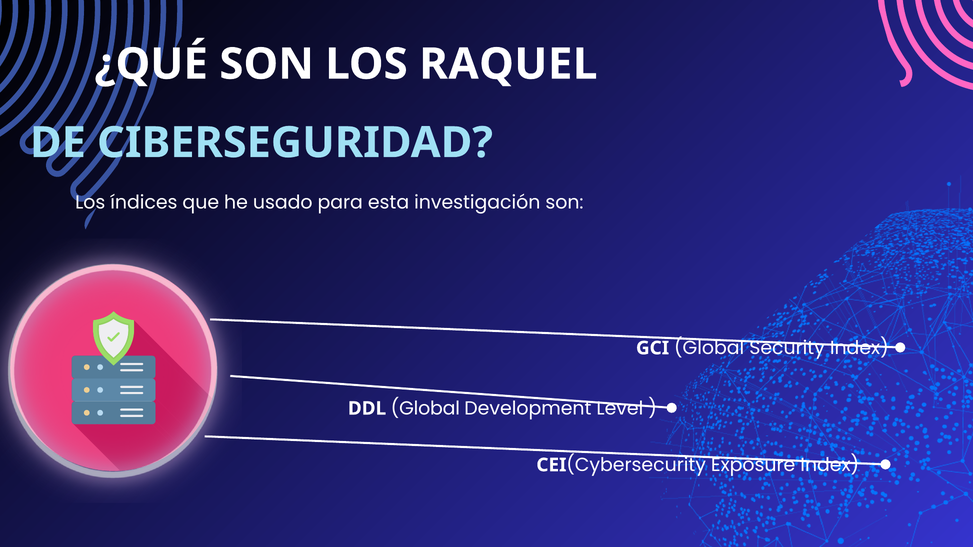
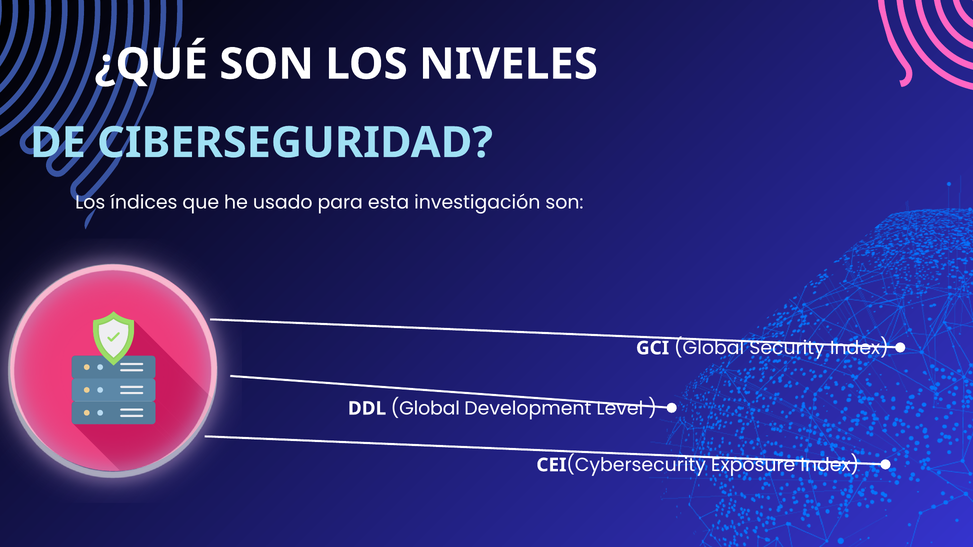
RAQUEL: RAQUEL -> NIVELES (509, 64)
